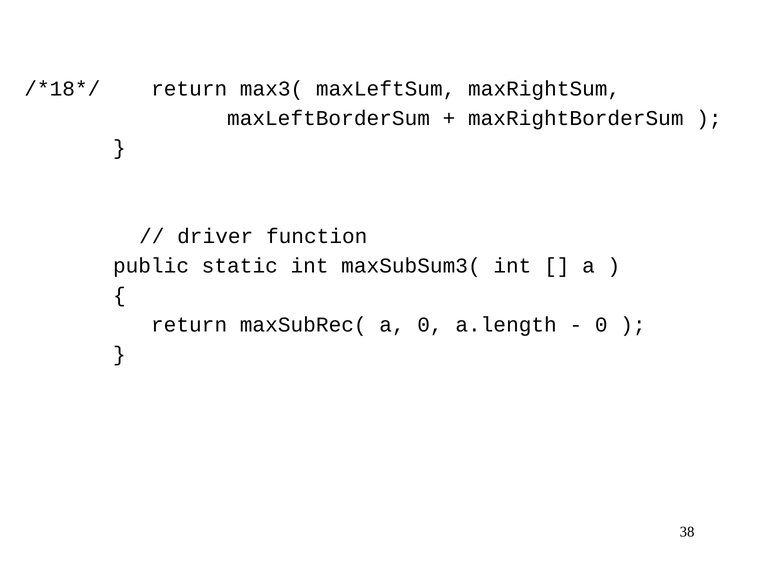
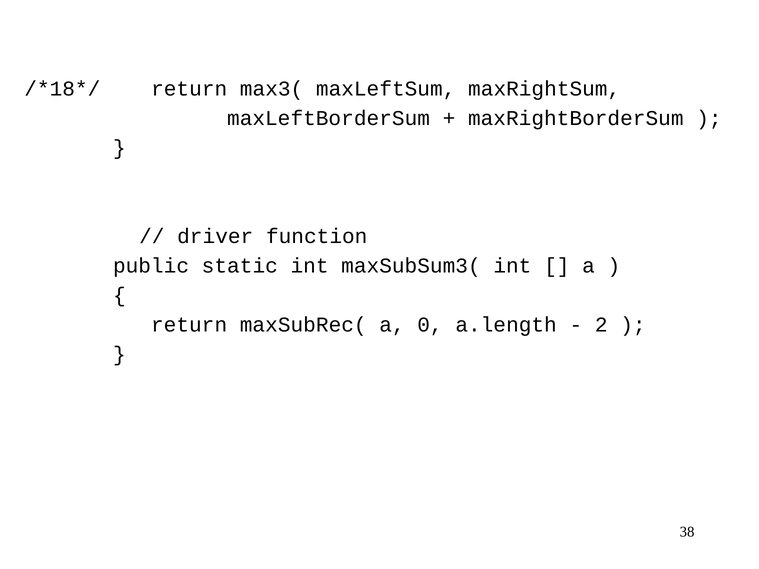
0: 0 -> 2 (601, 325)
